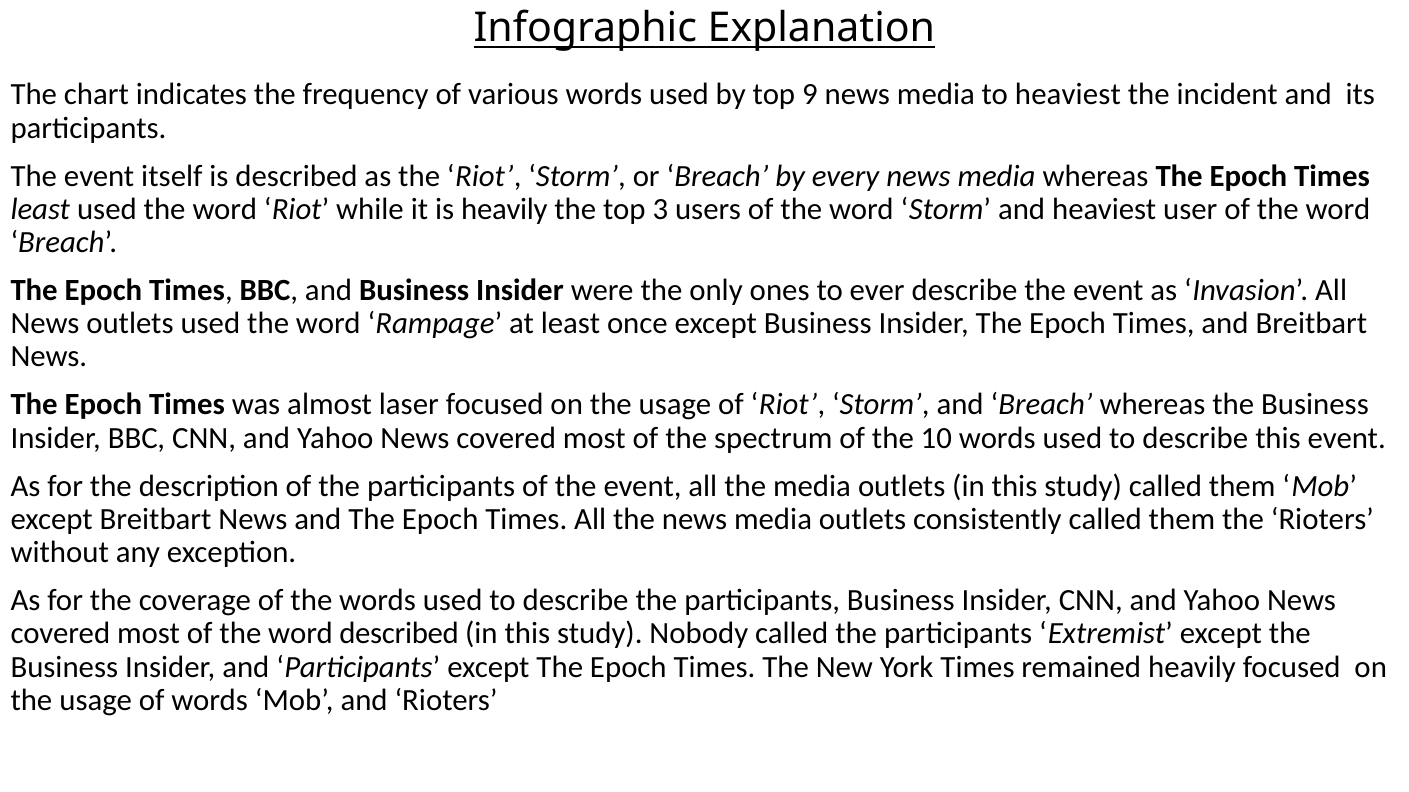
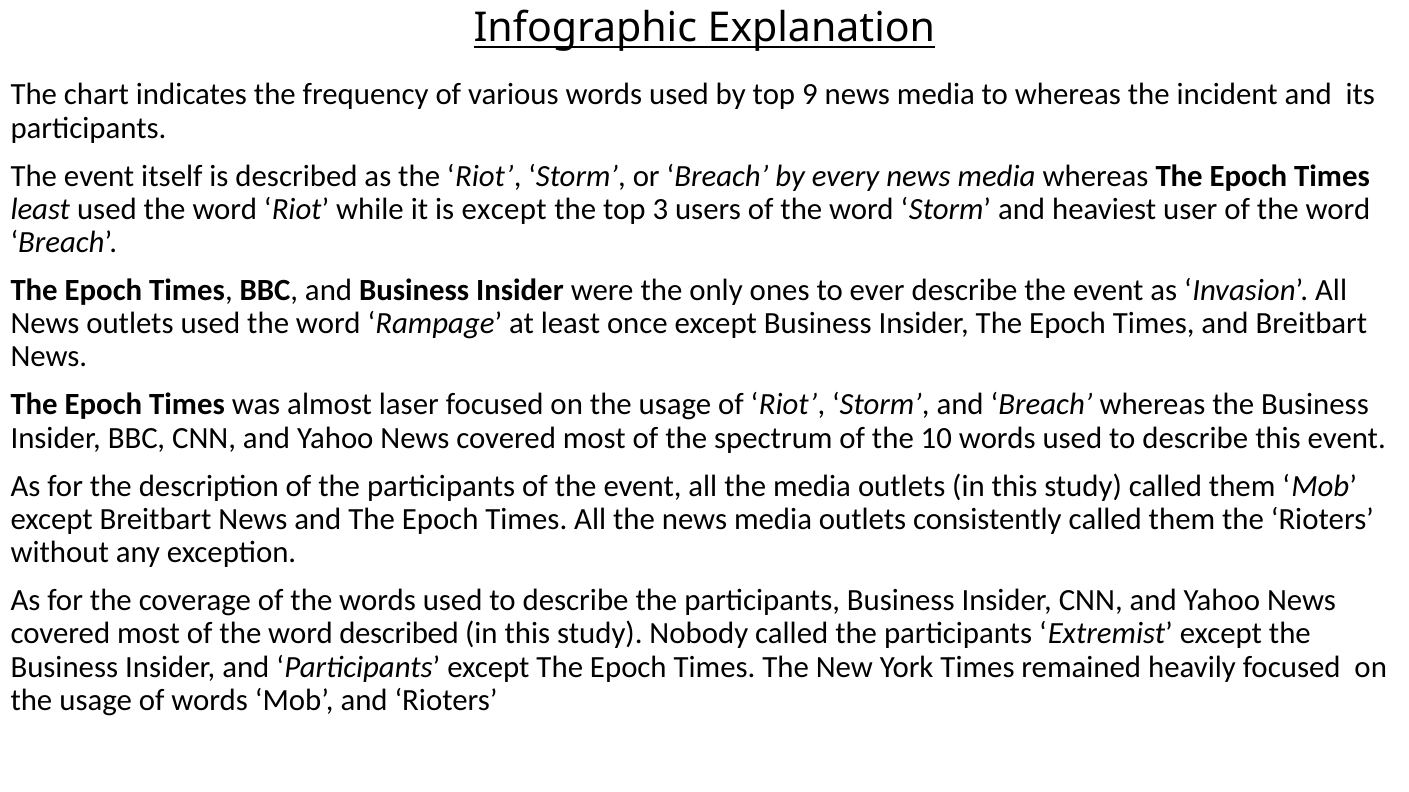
to heaviest: heaviest -> whereas (1068, 95)
is heavily: heavily -> except (504, 209)
